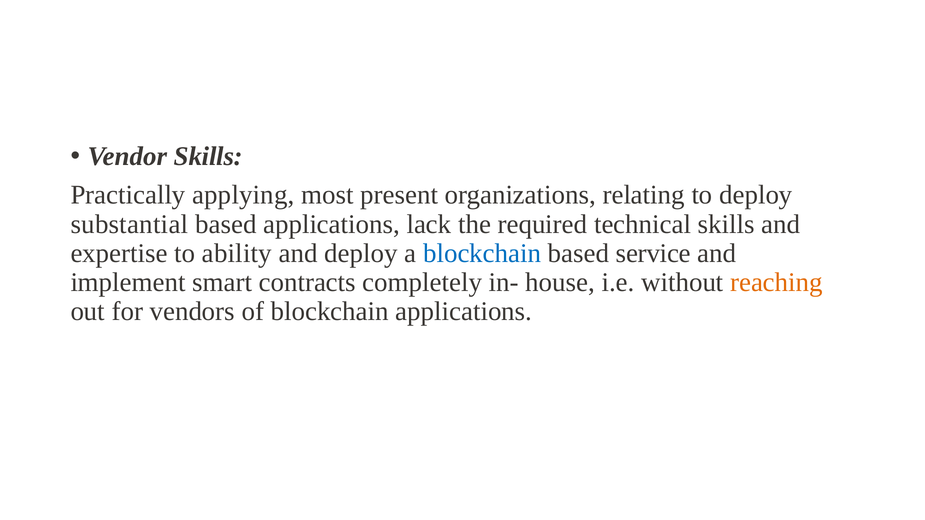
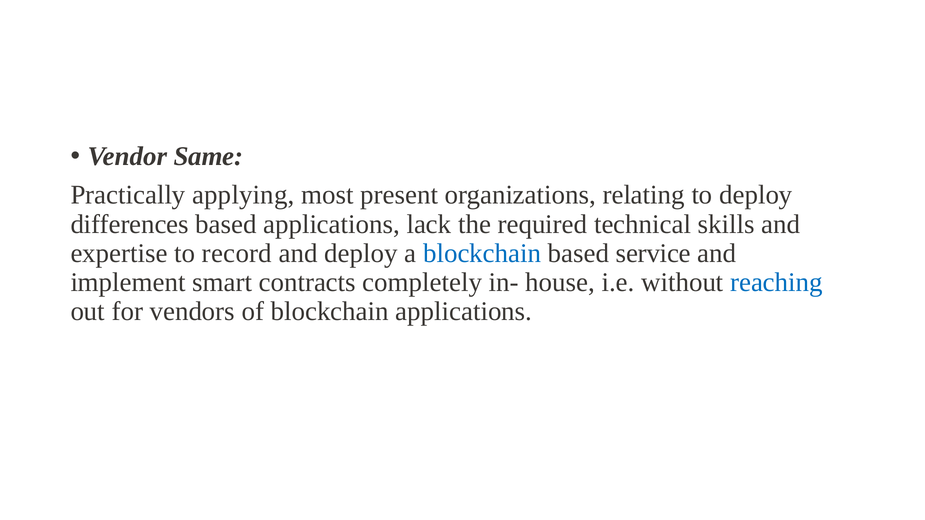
Vendor Skills: Skills -> Same (208, 156)
substantial: substantial -> differences (130, 224)
ability: ability -> record (237, 253)
reaching colour: orange -> blue (776, 283)
